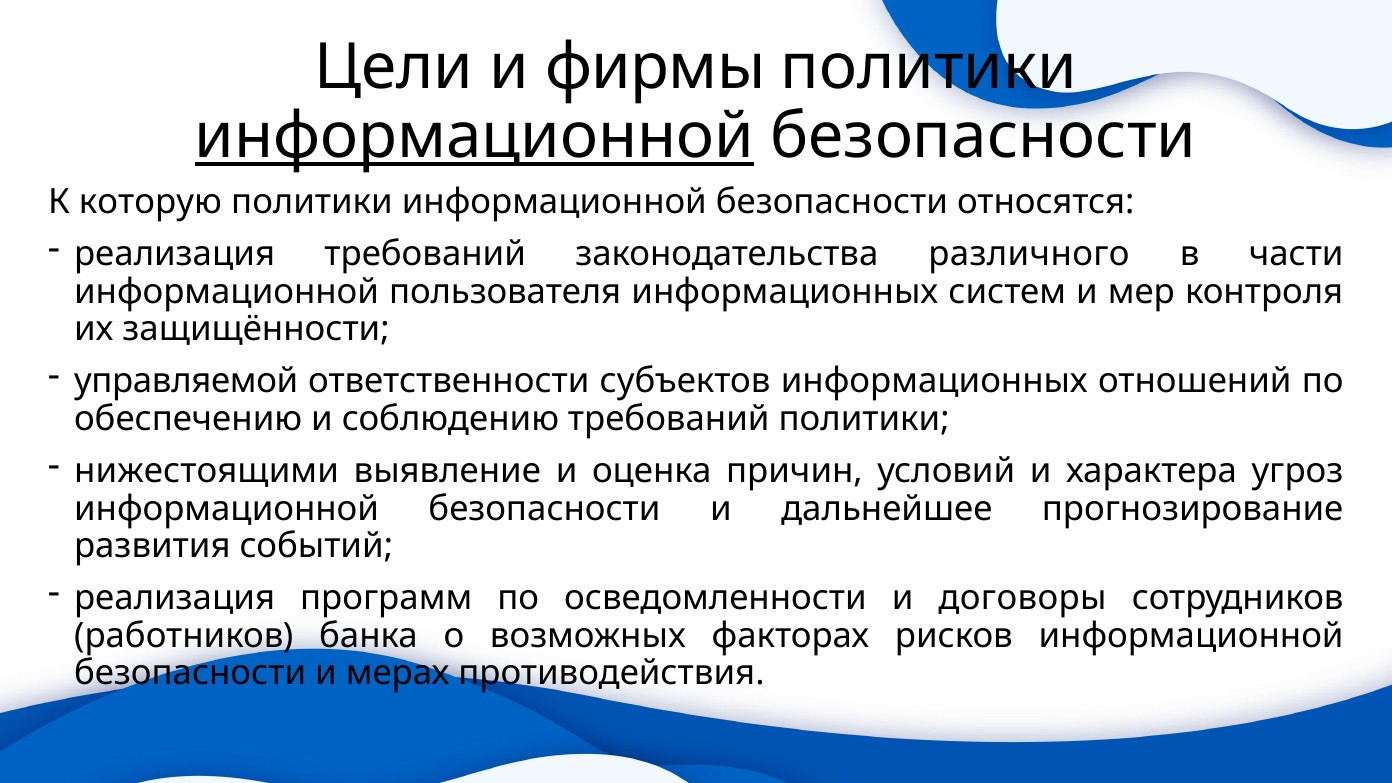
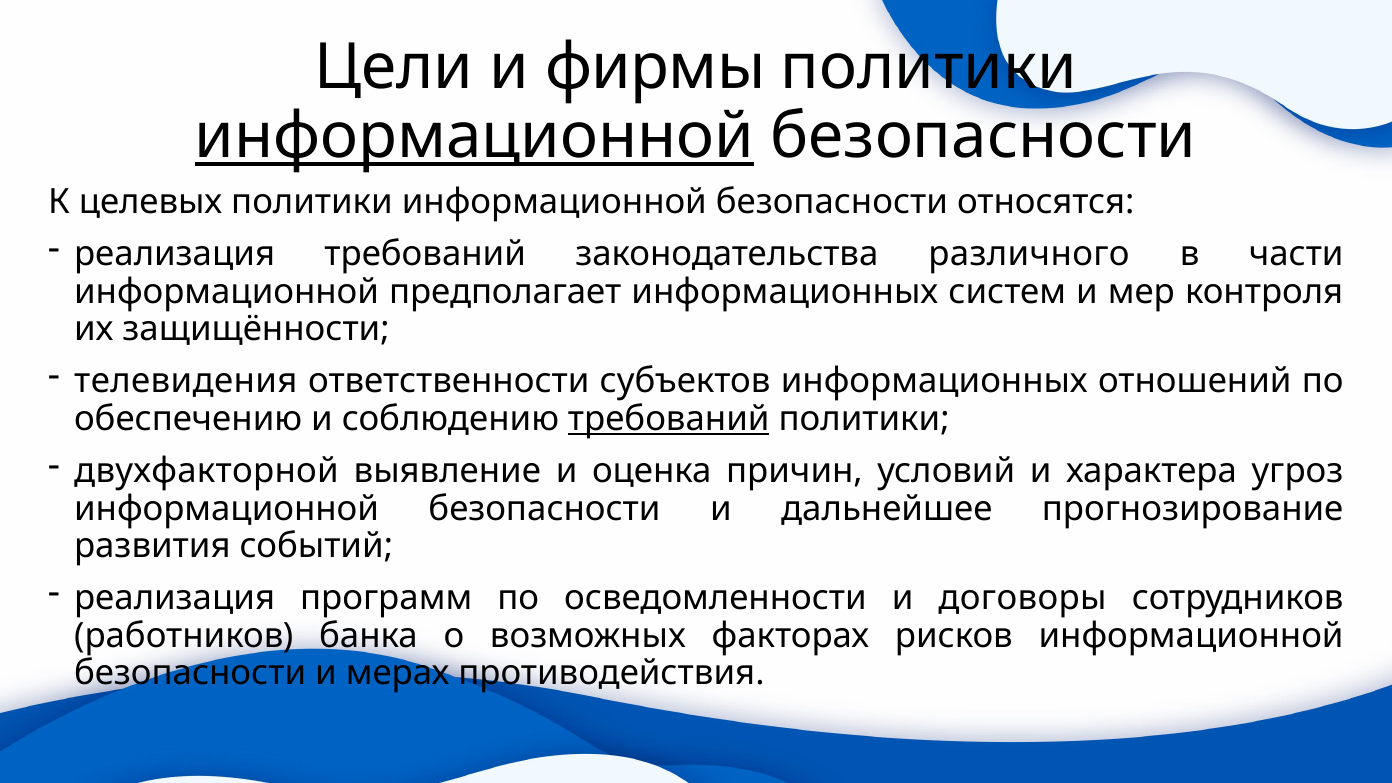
которую: которую -> целевых (151, 202)
пользователя: пользователя -> предполагает (505, 292)
управляемой: управляемой -> телевидения (186, 381)
требований underline: none -> present (669, 419)
нижестоящими: нижестоящими -> двухфакторной (206, 471)
